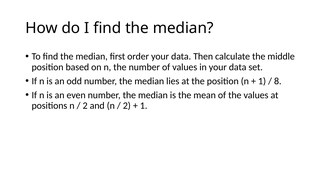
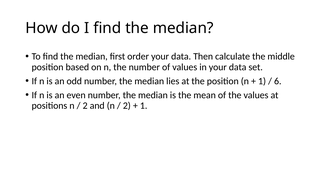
8: 8 -> 6 (278, 81)
